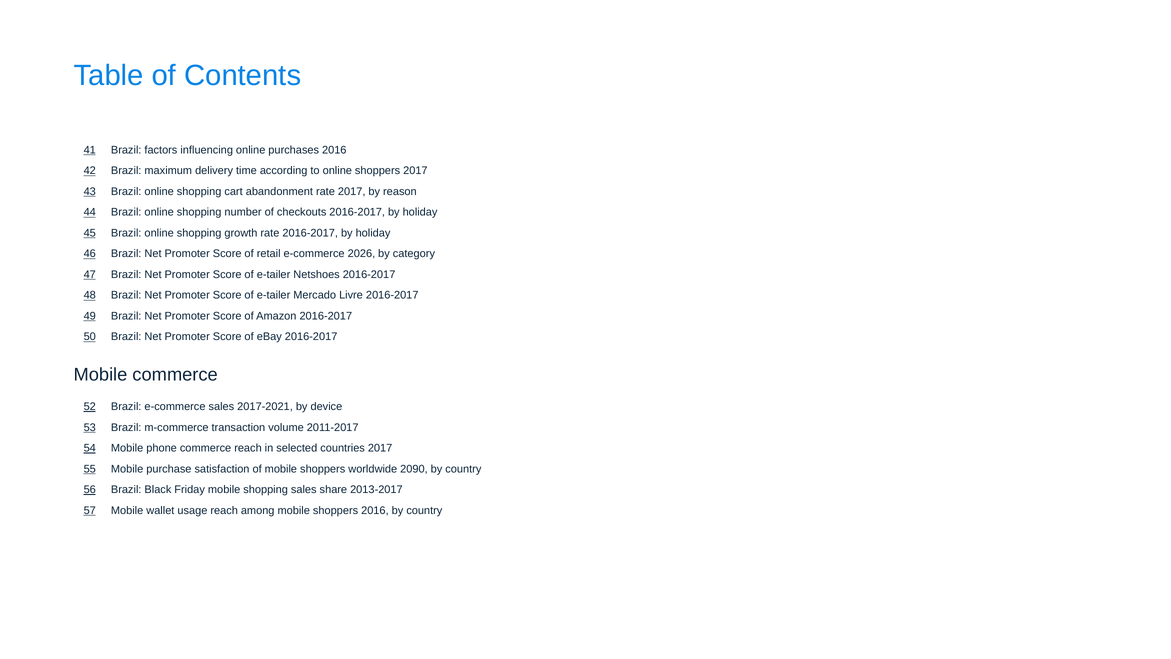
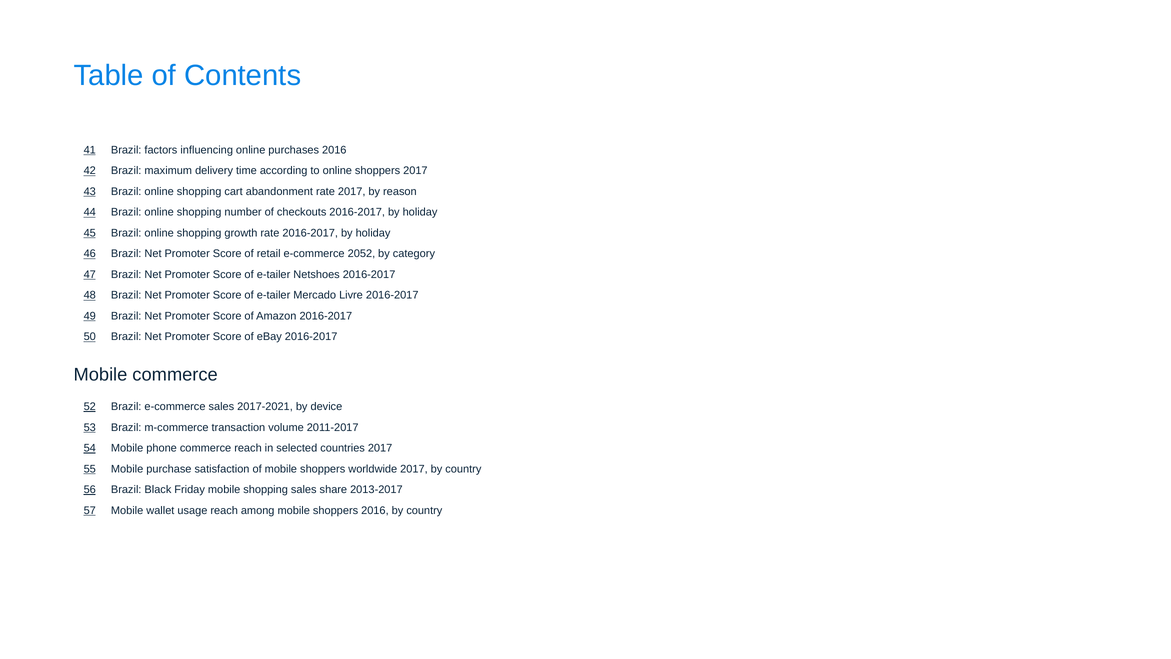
2026: 2026 -> 2052 (361, 254)
worldwide 2090: 2090 -> 2017 (414, 469)
